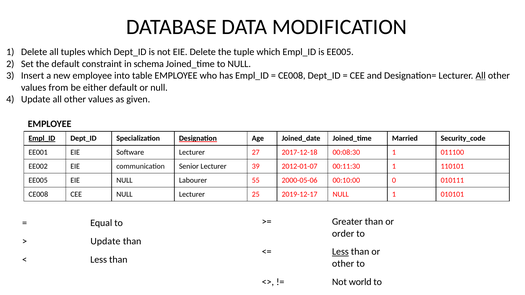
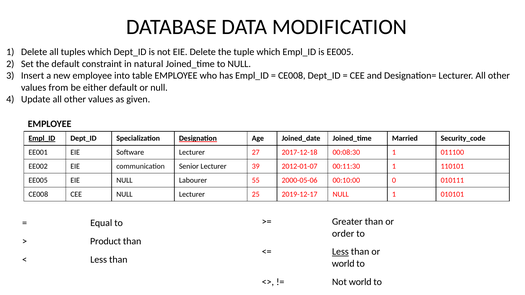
schema: schema -> natural (149, 64)
All underline: present -> none (481, 76)
Update: Update -> Product (106, 242)
other: other -> world (343, 264)
